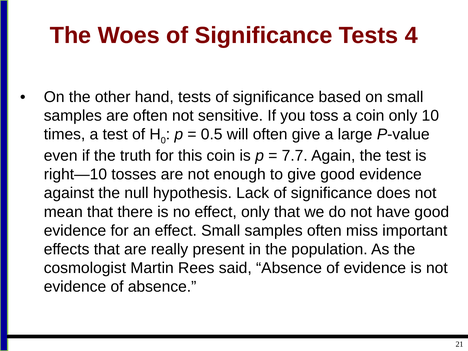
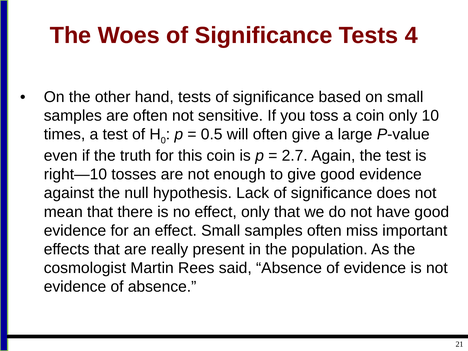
7.7: 7.7 -> 2.7 (295, 156)
